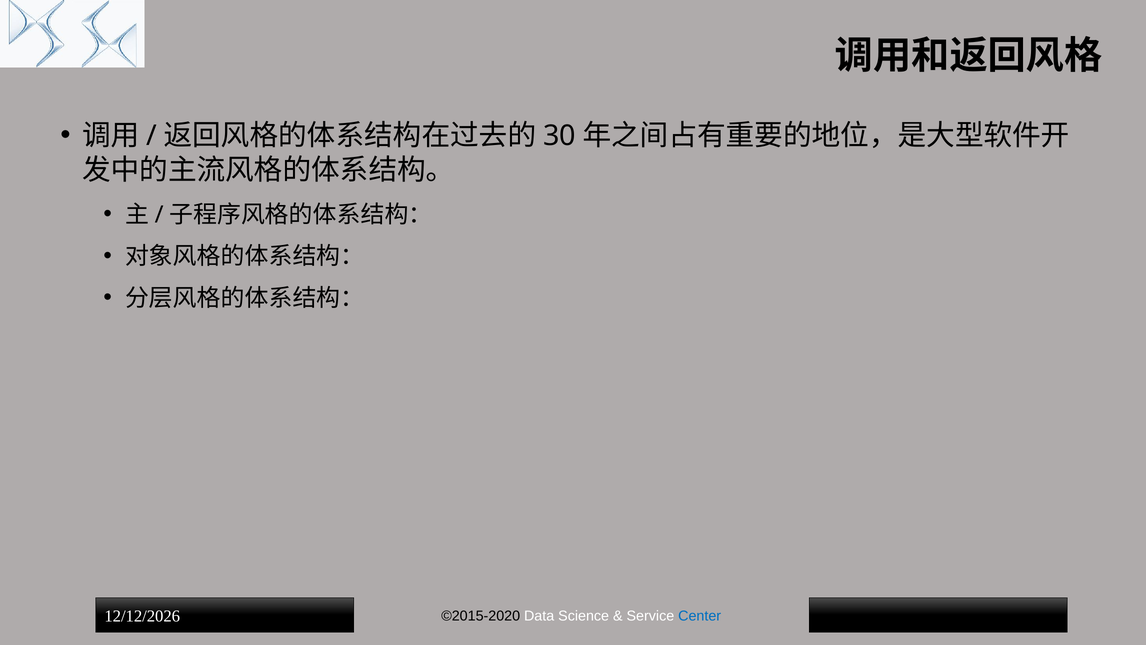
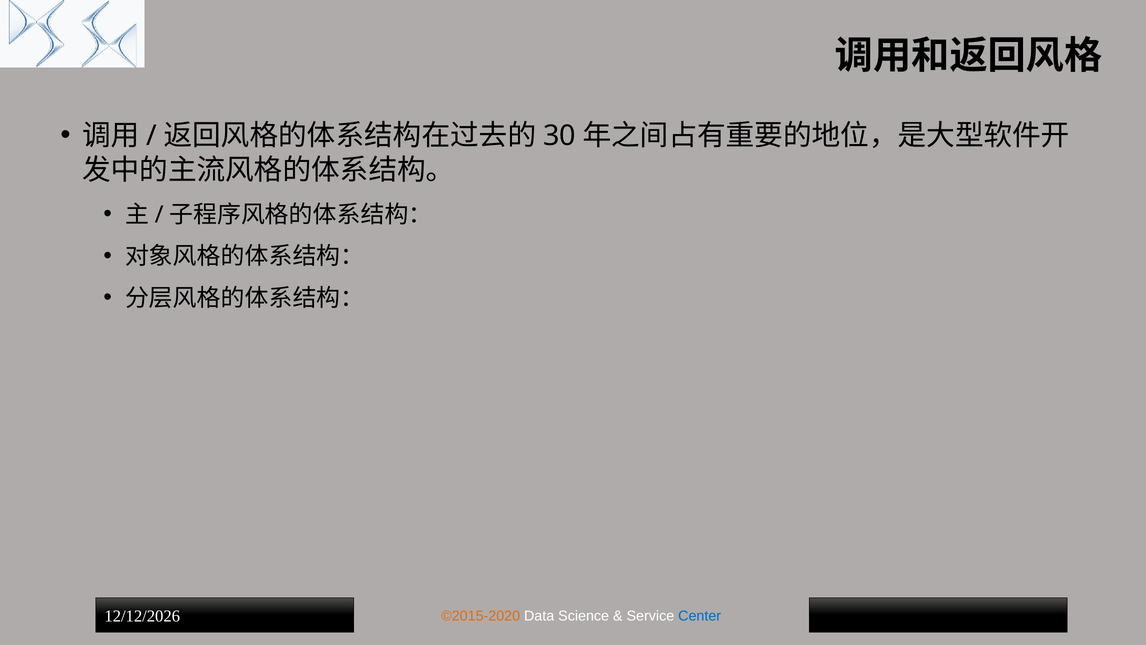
©2015-2020 colour: black -> orange (481, 616)
